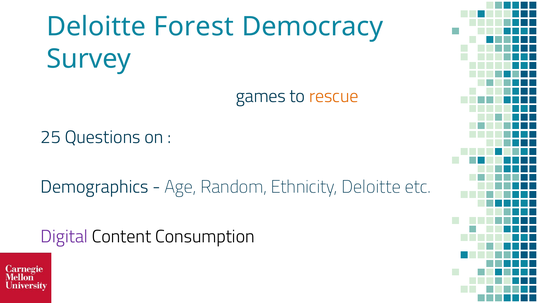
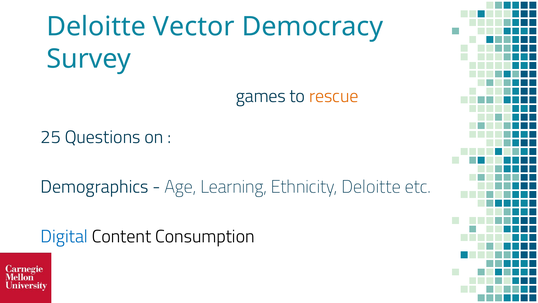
Forest: Forest -> Vector (194, 26)
Random: Random -> Learning (234, 187)
Digital colour: purple -> blue (64, 236)
